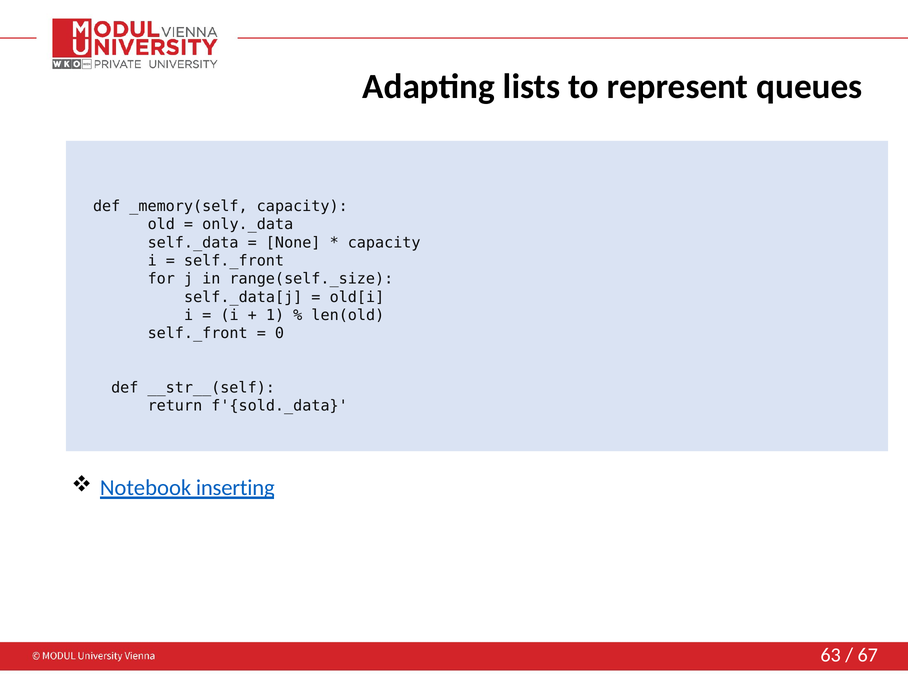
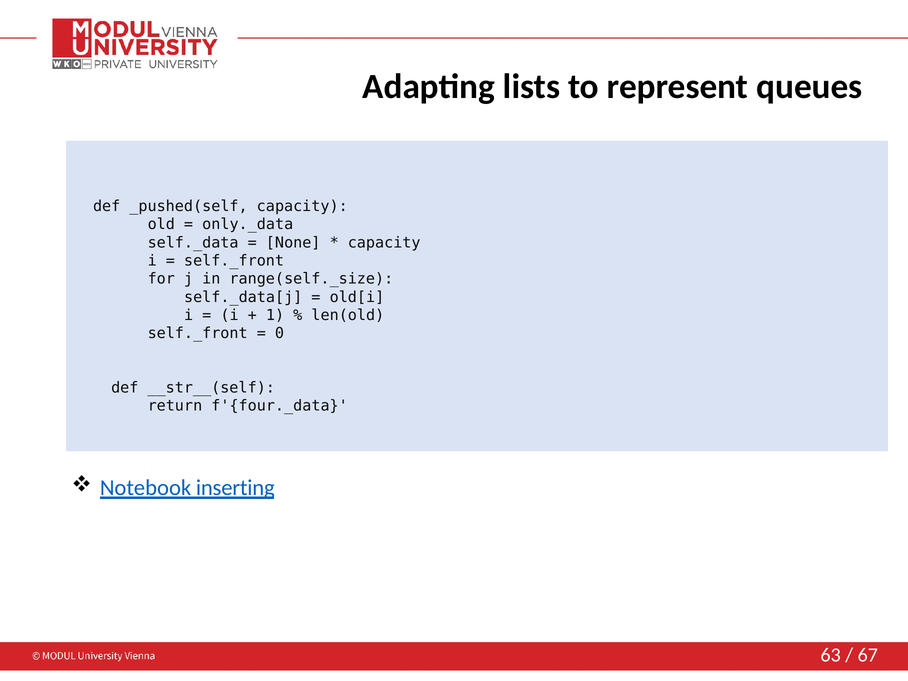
_memory(self: _memory(self -> _pushed(self (189, 206)
f'{sold._data: f'{sold._data -> f'{four._data (280, 406)
